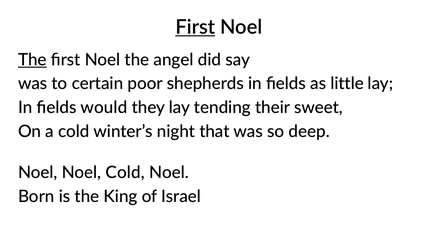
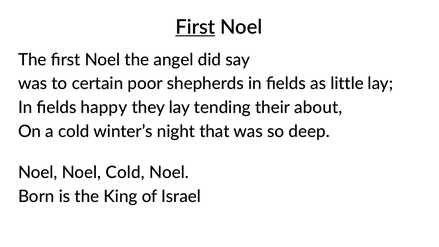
The underline: present -> none (32, 60)
would: would -> happy (104, 108)
sweet: sweet -> about (318, 108)
